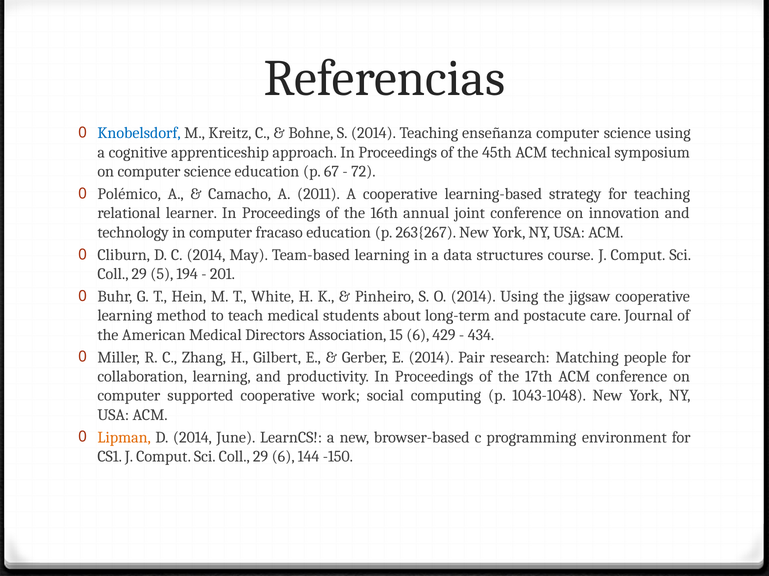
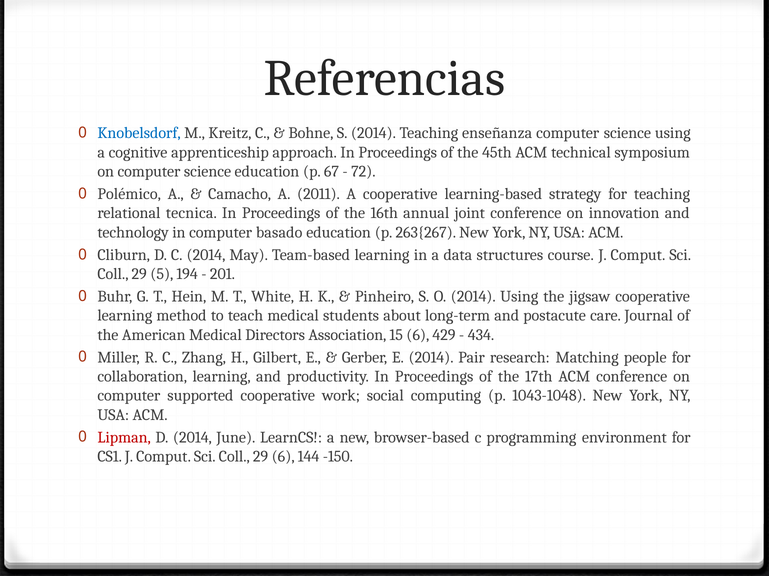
learner: learner -> tecnica (191, 213)
fracaso: fracaso -> basado (279, 233)
Lipman colour: orange -> red (124, 438)
